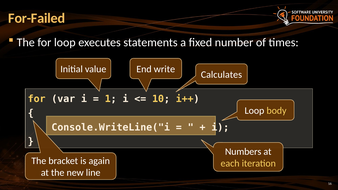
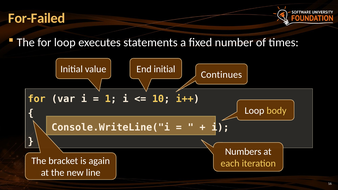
End write: write -> initial (165, 69)
Calculates: Calculates -> Continues (221, 75)
